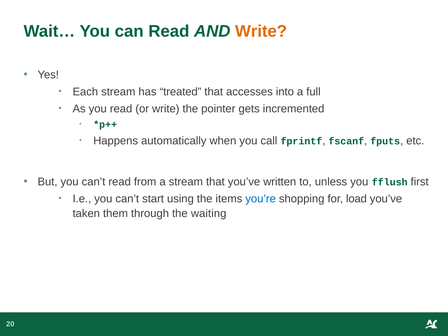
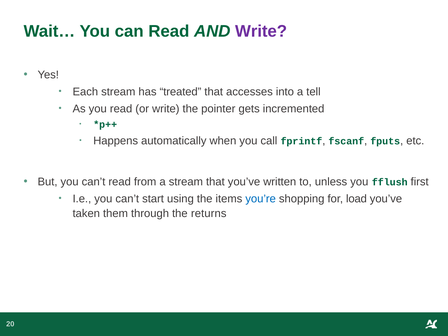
Write colour: orange -> purple (261, 31)
full: full -> tell (313, 92)
waiting: waiting -> returns (209, 214)
